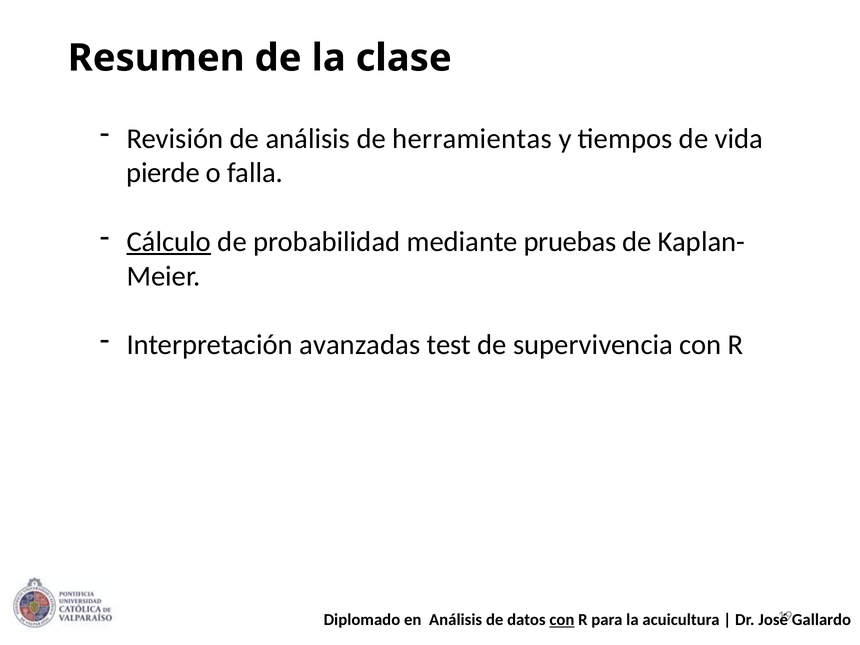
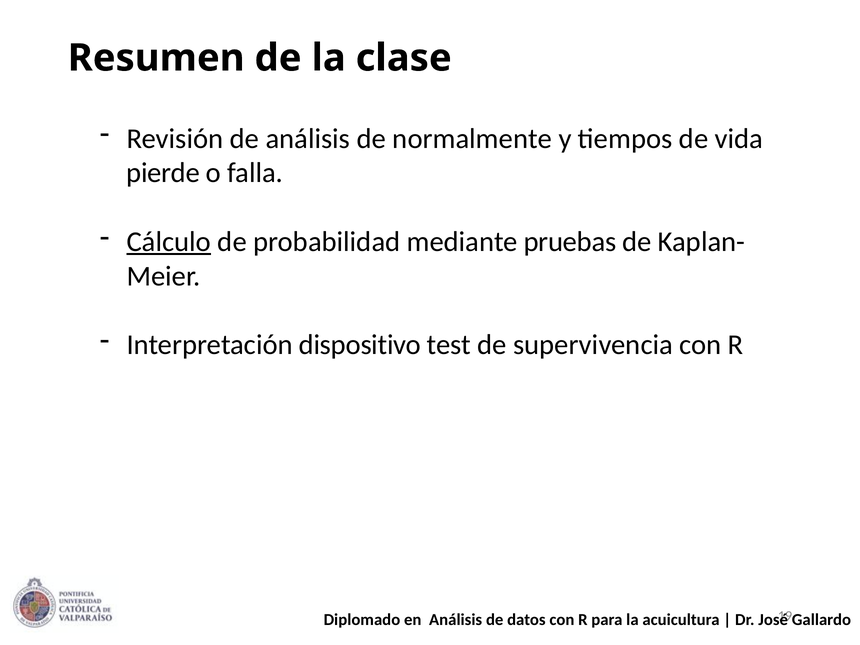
herramientas: herramientas -> normalmente (472, 139)
avanzadas: avanzadas -> dispositivo (360, 345)
con underline: present -> none (562, 620)
